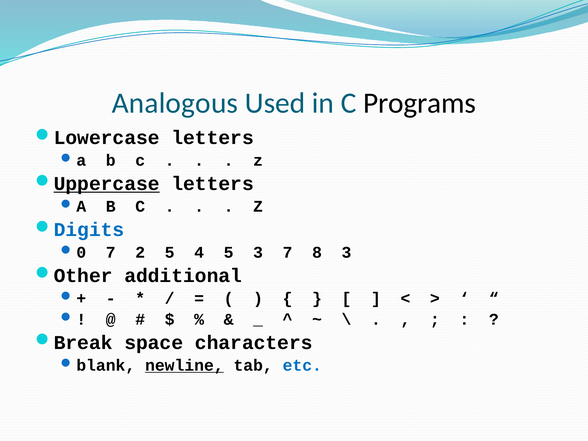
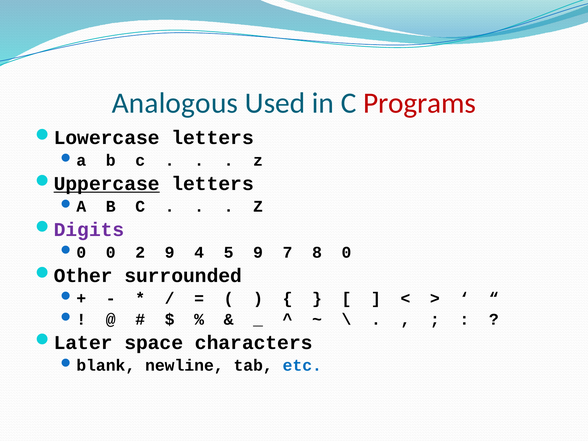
Programs colour: black -> red (420, 103)
Digits colour: blue -> purple (89, 230)
7: 7 -> 0 (111, 252)
2 5: 5 -> 9 (170, 252)
5 3: 3 -> 9 (258, 252)
8 3: 3 -> 0 (346, 252)
additional: additional -> surrounded (183, 276)
Break: Break -> Later (83, 343)
newline underline: present -> none (184, 365)
